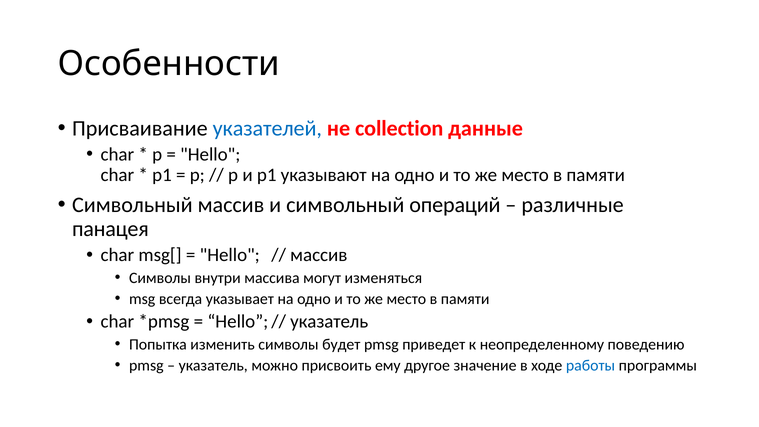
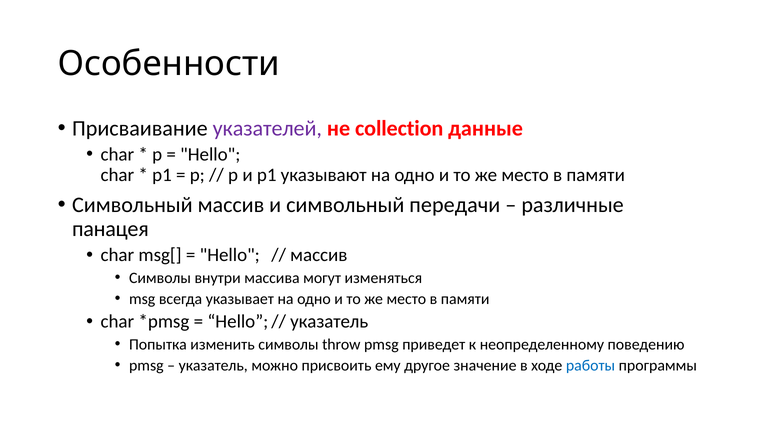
указателей colour: blue -> purple (267, 128)
операций: операций -> передачи (455, 205)
будет: будет -> throw (341, 344)
